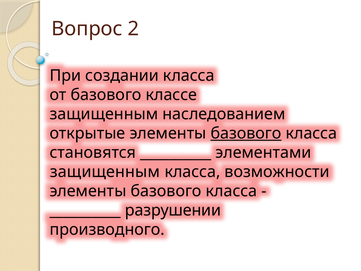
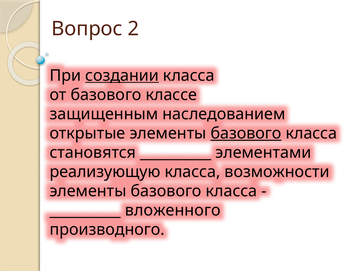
создании underline: none -> present (122, 75)
защищенным: защищенным -> реализующую (105, 172)
разрушении: разрушении -> вложенного (173, 210)
